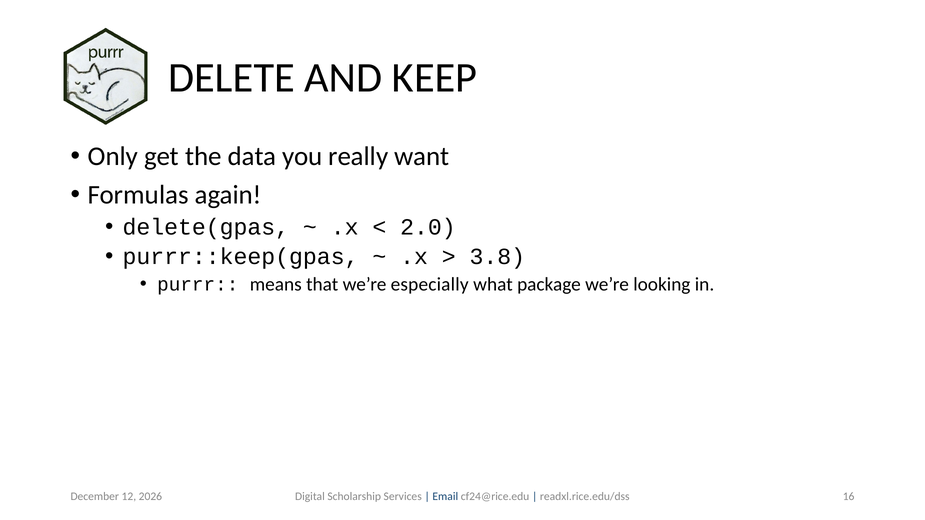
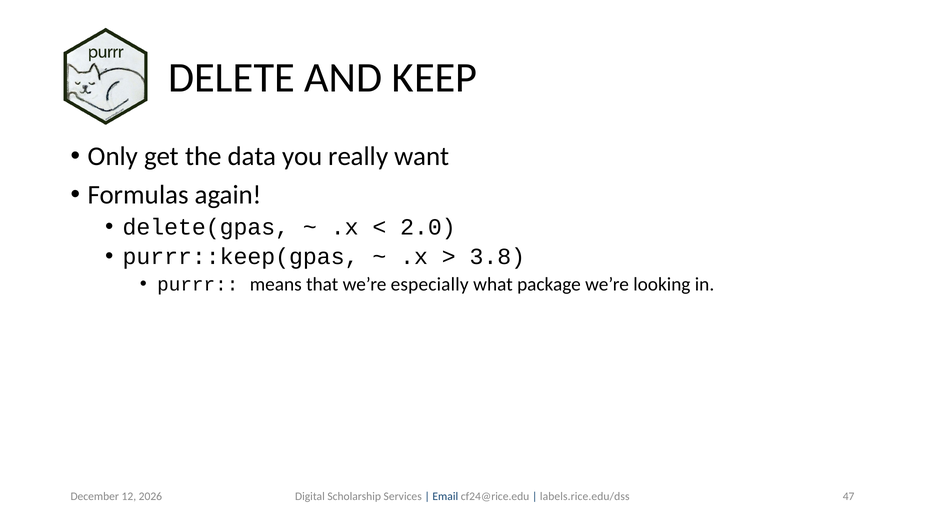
16: 16 -> 47 (849, 497)
readxl.rice.edu/dss: readxl.rice.edu/dss -> labels.rice.edu/dss (585, 497)
